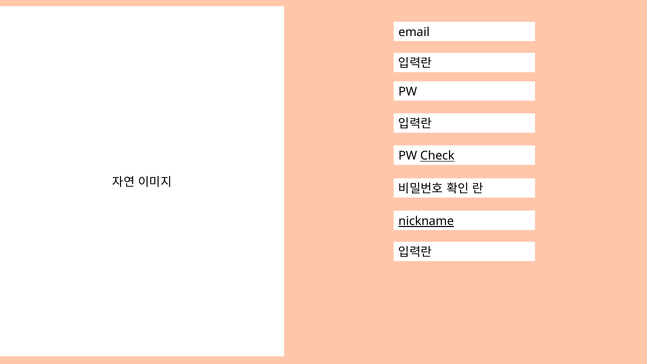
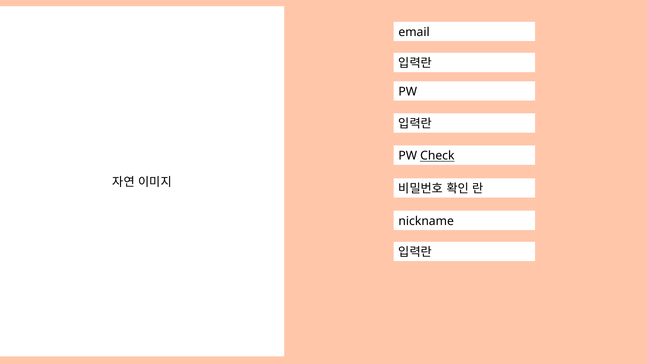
nickname underline: present -> none (426, 221)
